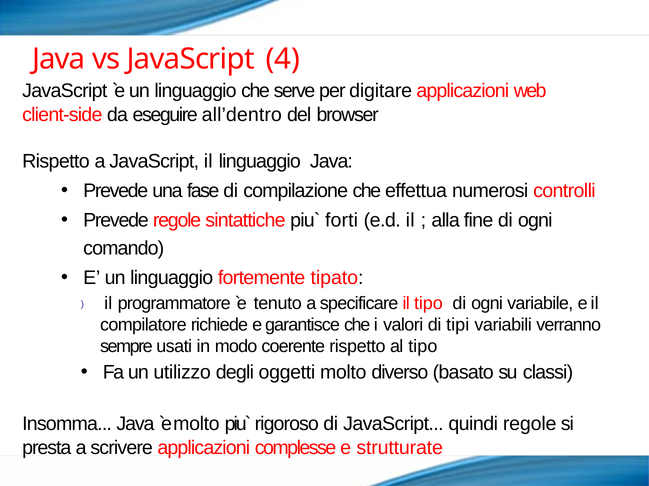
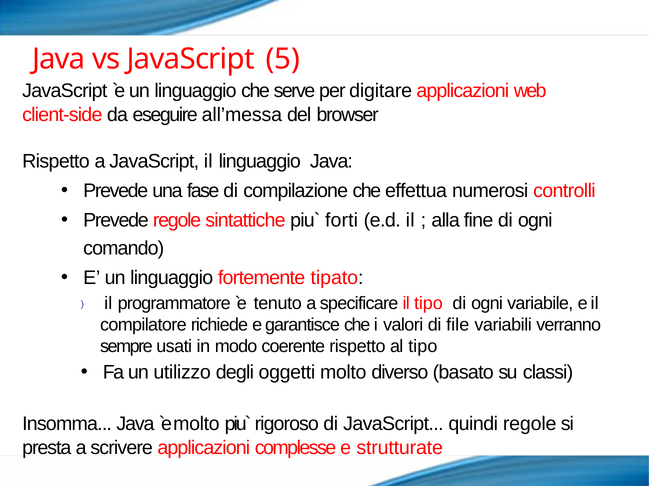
4: 4 -> 5 (283, 59)
all’dentro: all’dentro -> all’messa (242, 115)
tipi: tipi -> file (458, 325)
